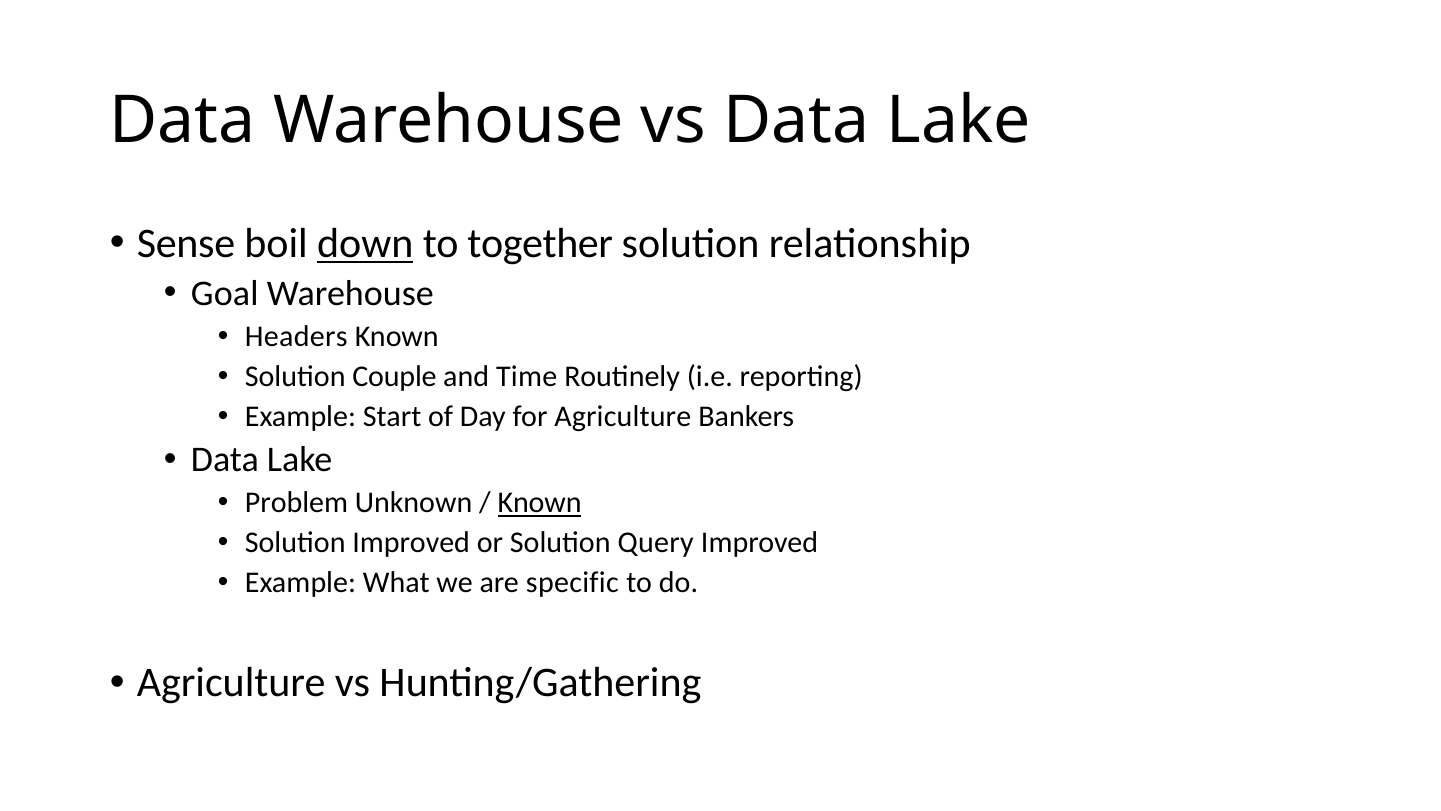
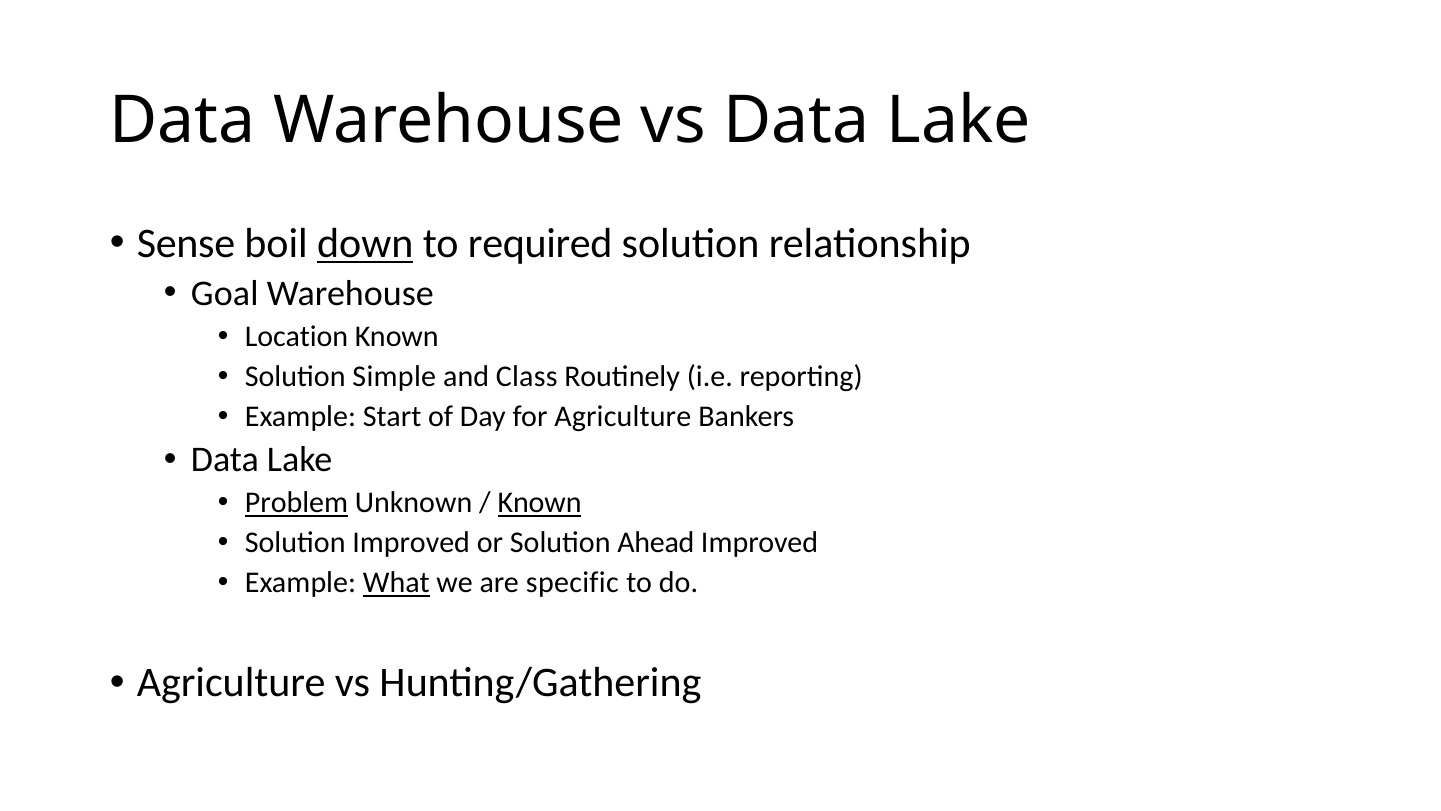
together: together -> required (540, 244)
Headers: Headers -> Location (297, 336)
Couple: Couple -> Simple (394, 376)
Time: Time -> Class (527, 376)
Problem underline: none -> present (296, 503)
Query: Query -> Ahead (656, 542)
What underline: none -> present (396, 582)
